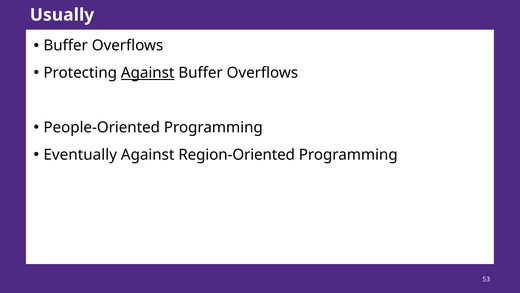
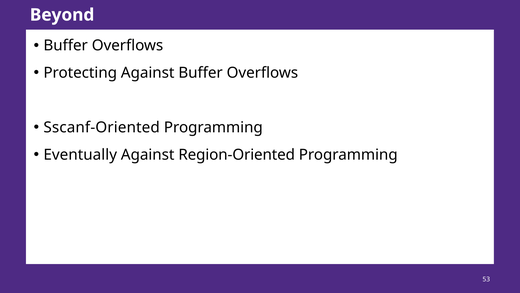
Usually: Usually -> Beyond (62, 15)
Against underline: present -> none (148, 73)
People-Oriented: People-Oriented -> Sscanf-Oriented (102, 127)
